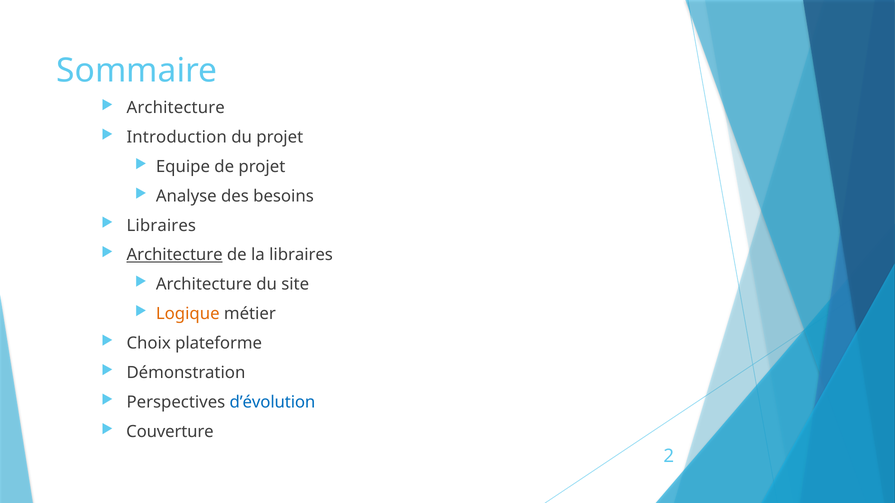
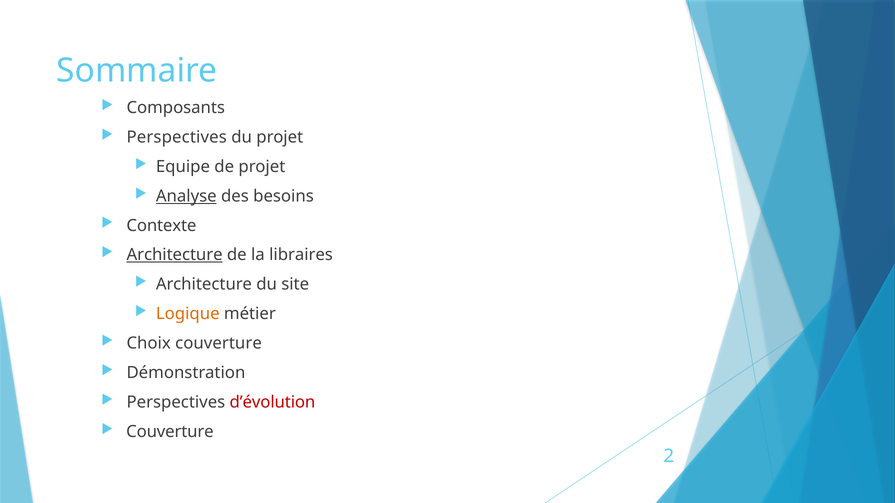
Architecture: Architecture -> Composants (176, 108)
Introduction: Introduction -> Perspectives (177, 137)
Analyse underline: none -> present (186, 196)
Libraires: Libraires -> Contexte (161, 226)
Choix plateforme: plateforme -> couverture (218, 344)
d’évolution colour: blue -> red (272, 402)
